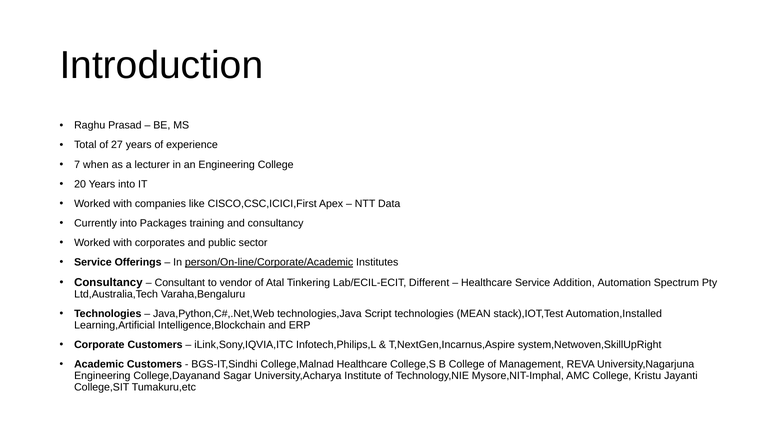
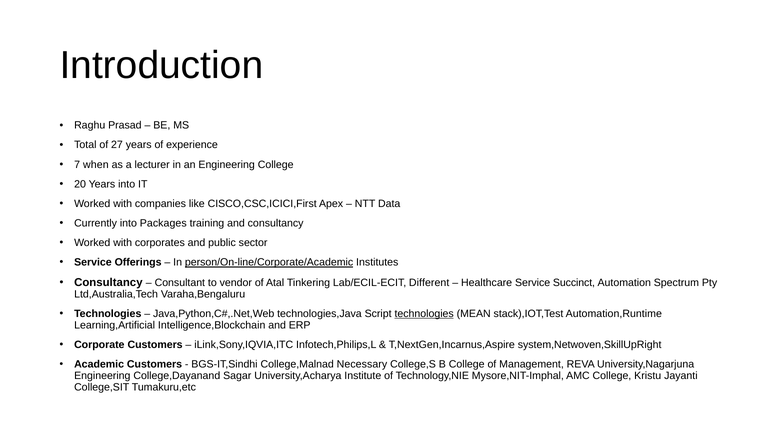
Addition: Addition -> Succinct (574, 283)
technologies underline: none -> present (424, 314)
Automation,Installed: Automation,Installed -> Automation,Runtime (614, 314)
College,Malnad Healthcare: Healthcare -> Necessary (362, 365)
